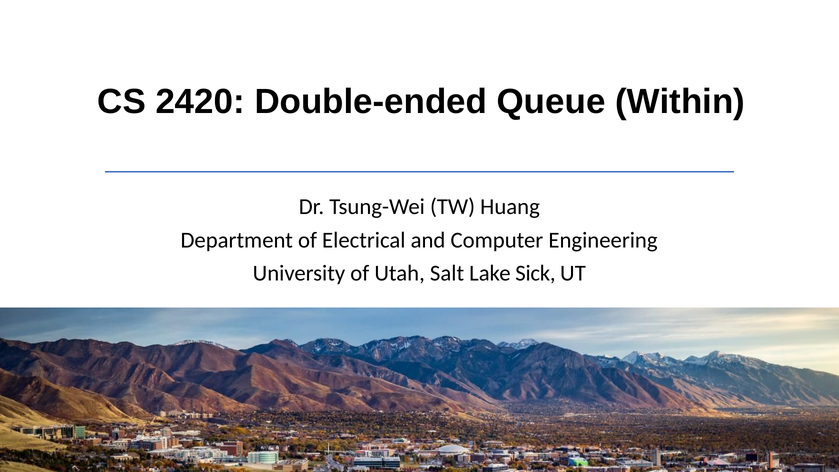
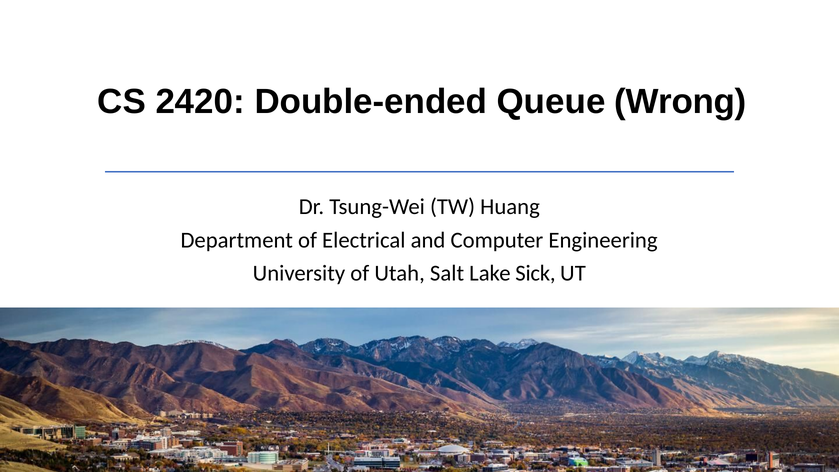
Within: Within -> Wrong (680, 102)
